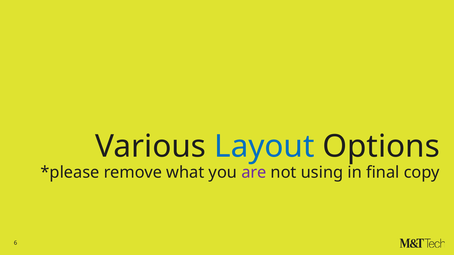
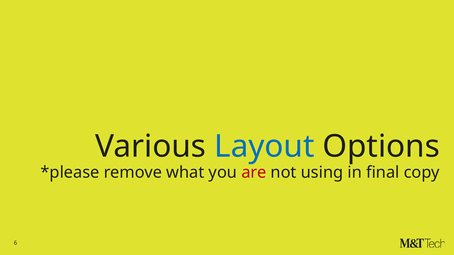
are colour: purple -> red (254, 173)
